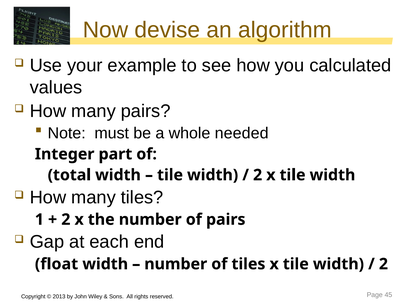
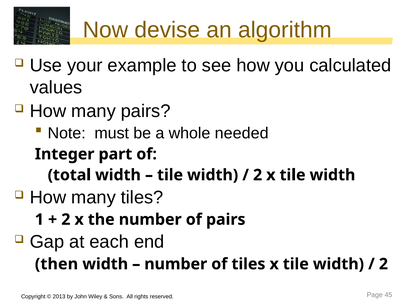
float: float -> then (56, 264)
